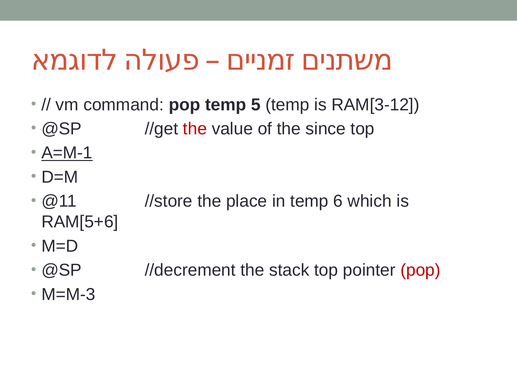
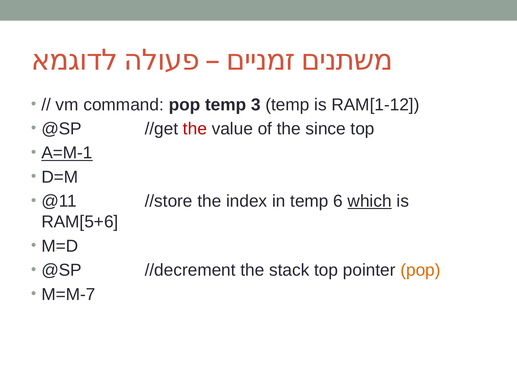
5: 5 -> 3 (256, 105)
RAM[3-12: RAM[3-12 -> RAM[1-12 (375, 105)
place: place -> index (247, 201)
which underline: none -> present (370, 201)
pop colour: red -> orange (420, 270)
M=M-3: M=M-3 -> M=M-7 (68, 294)
